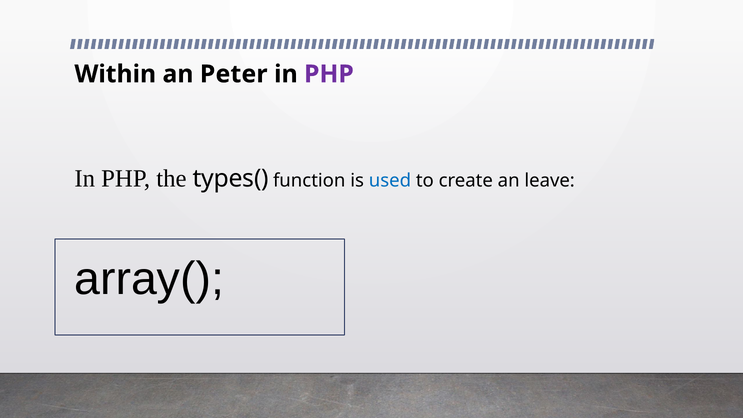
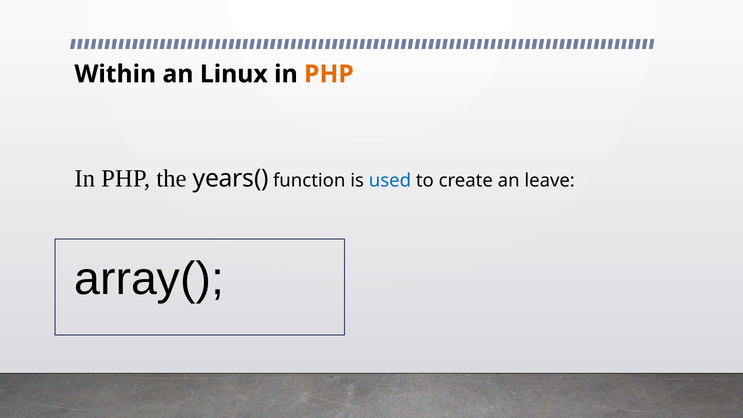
Peter: Peter -> Linux (234, 74)
PHP colour: purple -> orange (329, 74)
types(: types( -> years( (231, 179)
